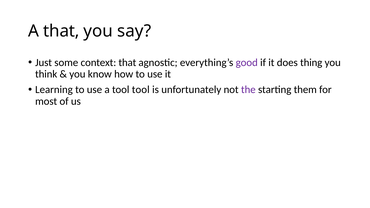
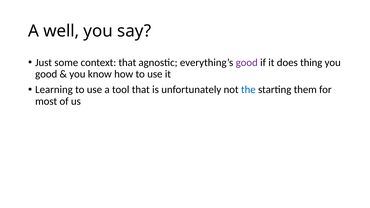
A that: that -> well (61, 31)
think: think -> good (46, 74)
tool tool: tool -> that (141, 90)
the colour: purple -> blue (248, 90)
